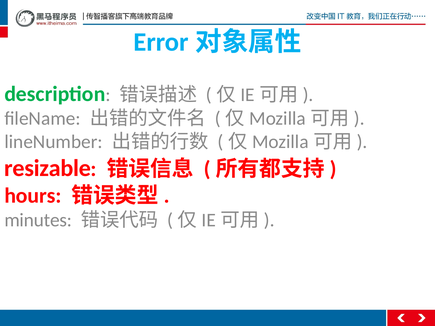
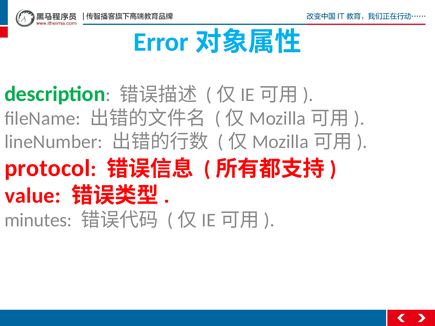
resizable: resizable -> protocol (47, 168)
hours: hours -> value (33, 196)
